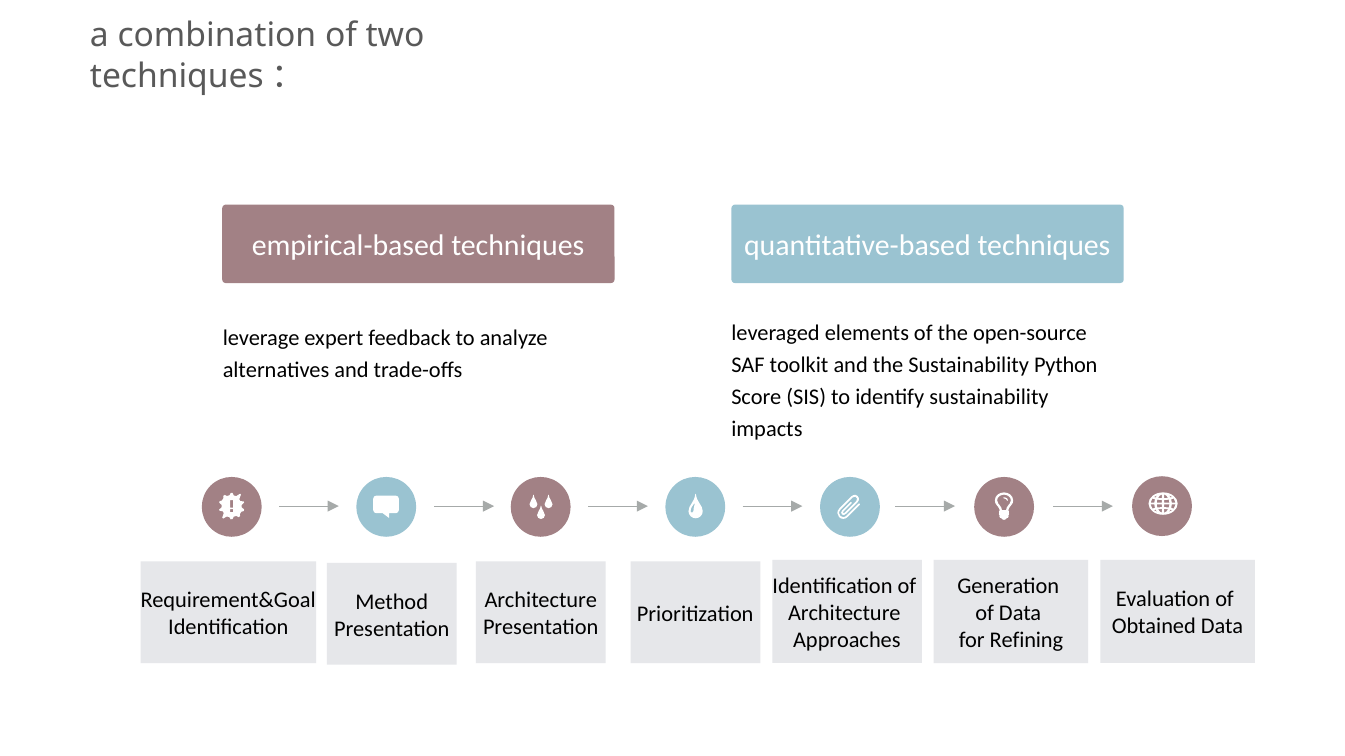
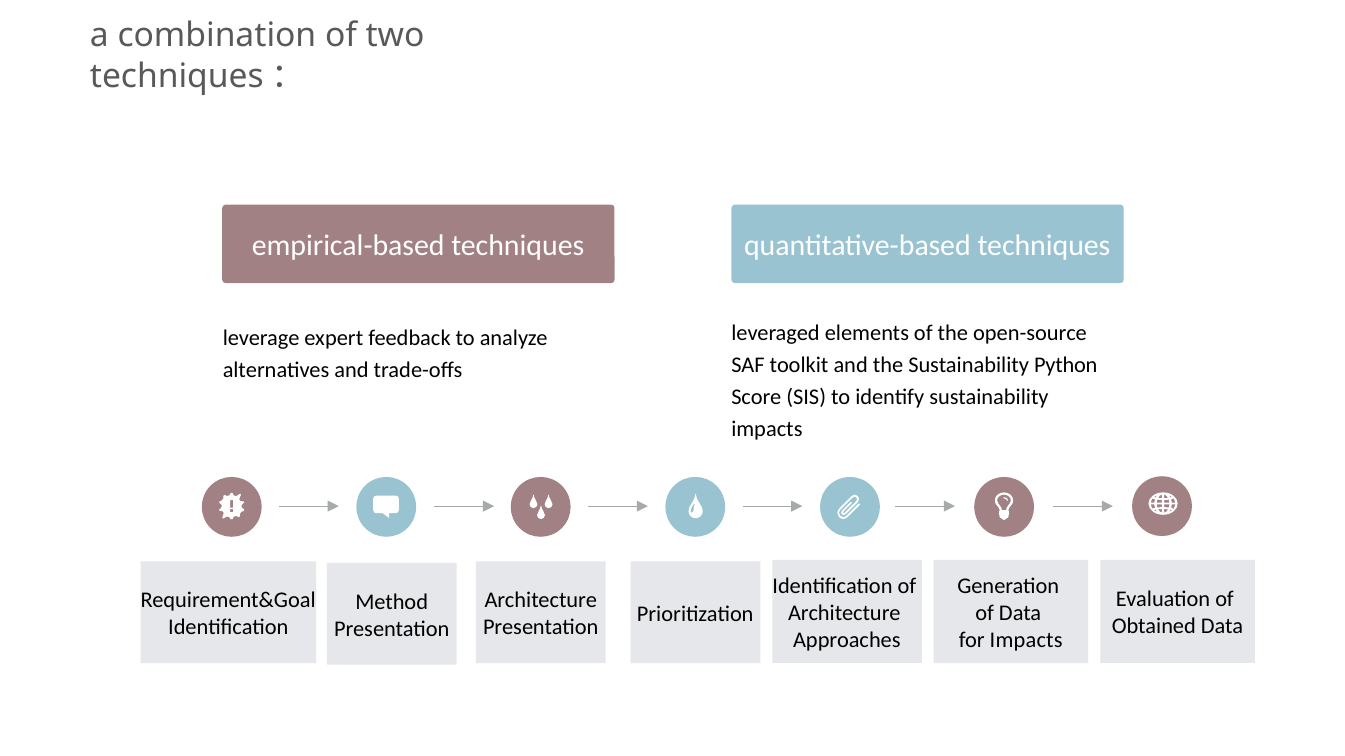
for Refining: Refining -> Impacts (1026, 640)
